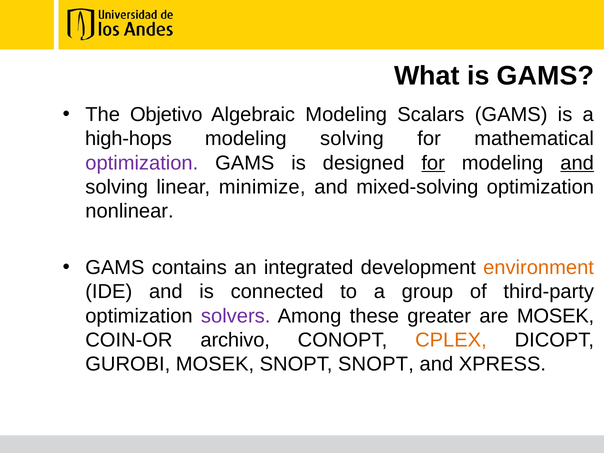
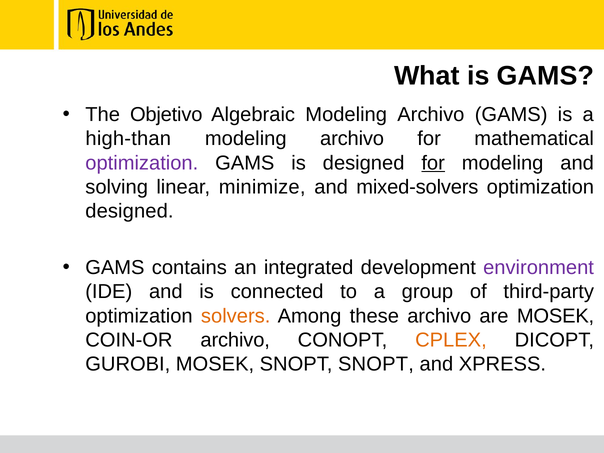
Algebraic Modeling Scalars: Scalars -> Archivo (431, 115)
high-hops: high-hops -> high-than (128, 139)
solving: solving -> archivo (352, 139)
and underline: present -> none (577, 163)
mixed-solving: mixed-solving -> mixed-solvers (417, 187)
nonlinear: nonlinear -> designed (129, 211)
environment colour: orange -> purple (539, 268)
solvers colour: purple -> orange (236, 316)
these greater: greater -> archivo (439, 316)
